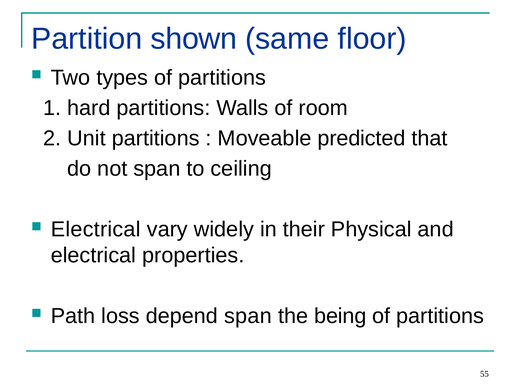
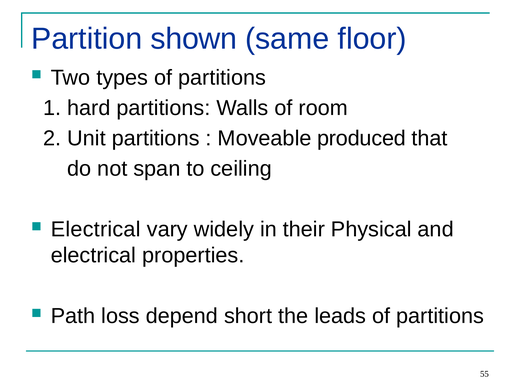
predicted: predicted -> produced (362, 138)
depend span: span -> short (248, 316)
being: being -> leads (340, 316)
